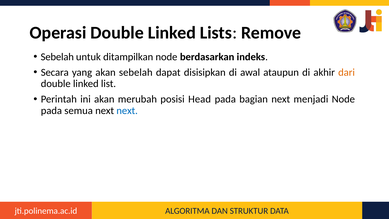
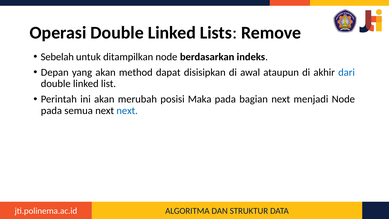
Secara: Secara -> Depan (55, 72)
akan sebelah: sebelah -> method (136, 72)
dari colour: orange -> blue (347, 72)
Head: Head -> Maka (200, 99)
